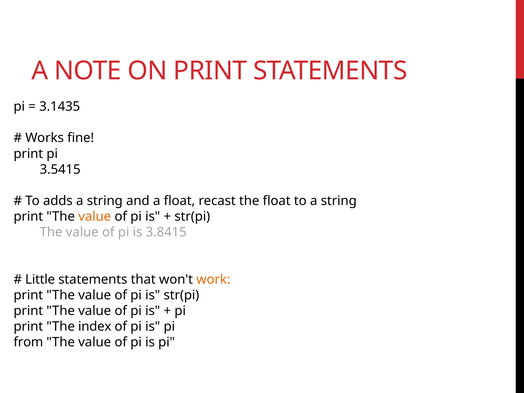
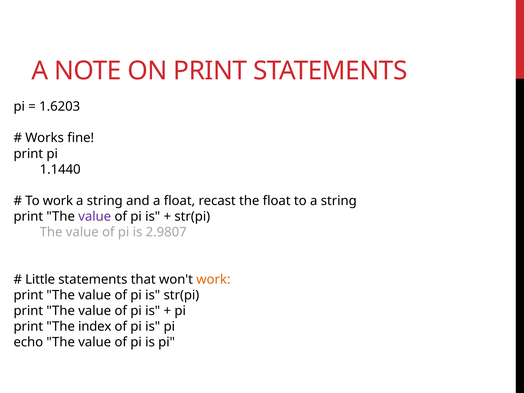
3.1435: 3.1435 -> 1.6203 (60, 107)
3.5415: 3.5415 -> 1.1440 (60, 169)
To adds: adds -> work (58, 201)
value colour: orange -> purple (95, 217)
3.8415: 3.8415 -> 2.9807 (166, 232)
from: from -> echo (28, 342)
